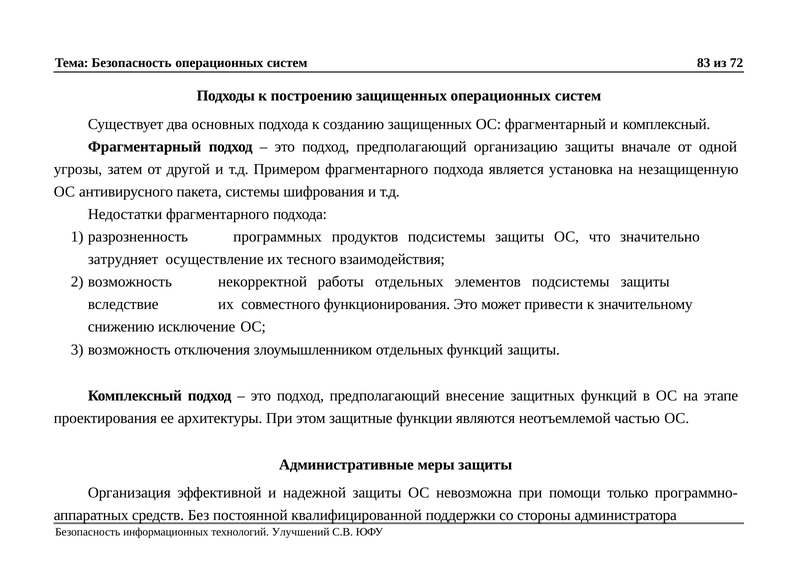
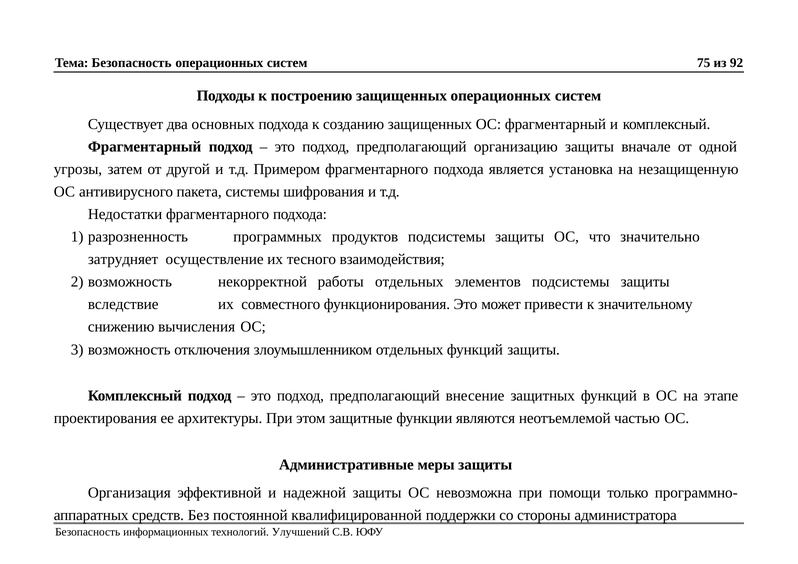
83: 83 -> 75 (704, 63)
72: 72 -> 92 (737, 63)
исключение: исключение -> вычисления (197, 327)
